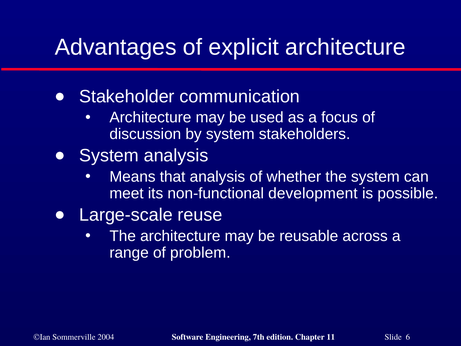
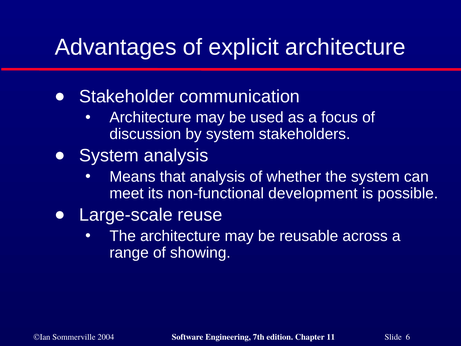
problem: problem -> showing (200, 252)
